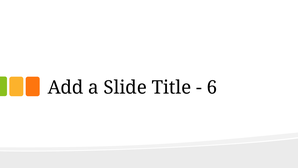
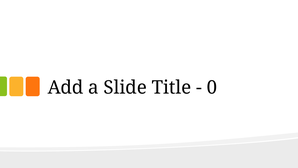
6: 6 -> 0 (212, 87)
